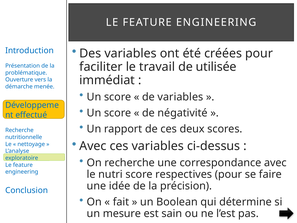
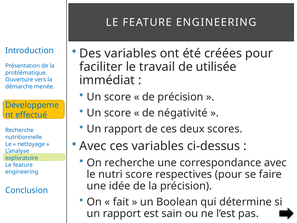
de variables: variables -> précision (180, 97)
mesure: mesure -> rapport (122, 213)
